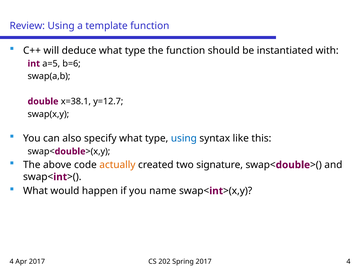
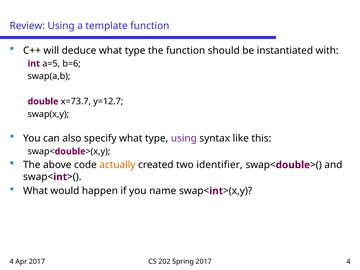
x=38.1: x=38.1 -> x=73.7 (76, 101)
using colour: blue -> purple (184, 138)
signature: signature -> identifier (220, 165)
